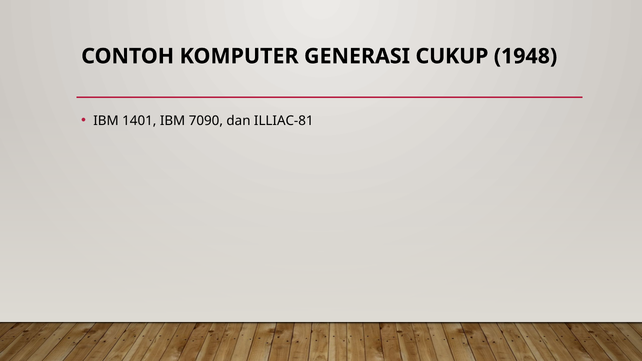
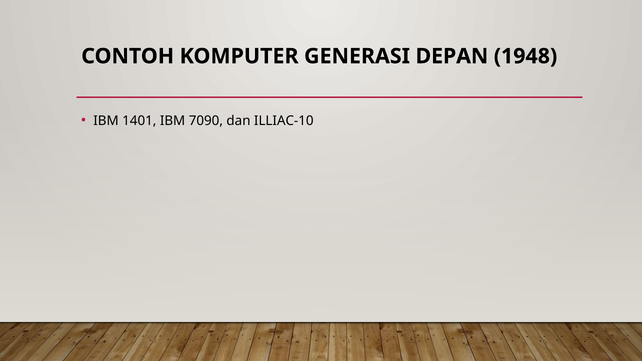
CUKUP: CUKUP -> DEPAN (452, 56)
ILLIAC-81: ILLIAC-81 -> ILLIAC-10 (284, 121)
